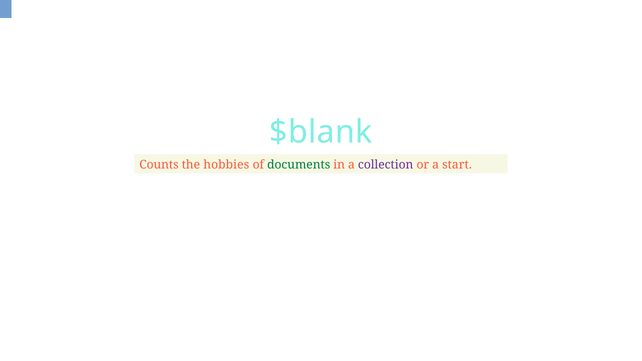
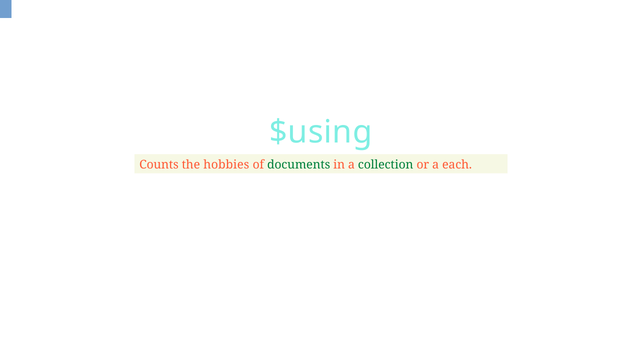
$blank: $blank -> $using (321, 132)
collection colour: purple -> green (386, 165)
start: start -> each (457, 165)
